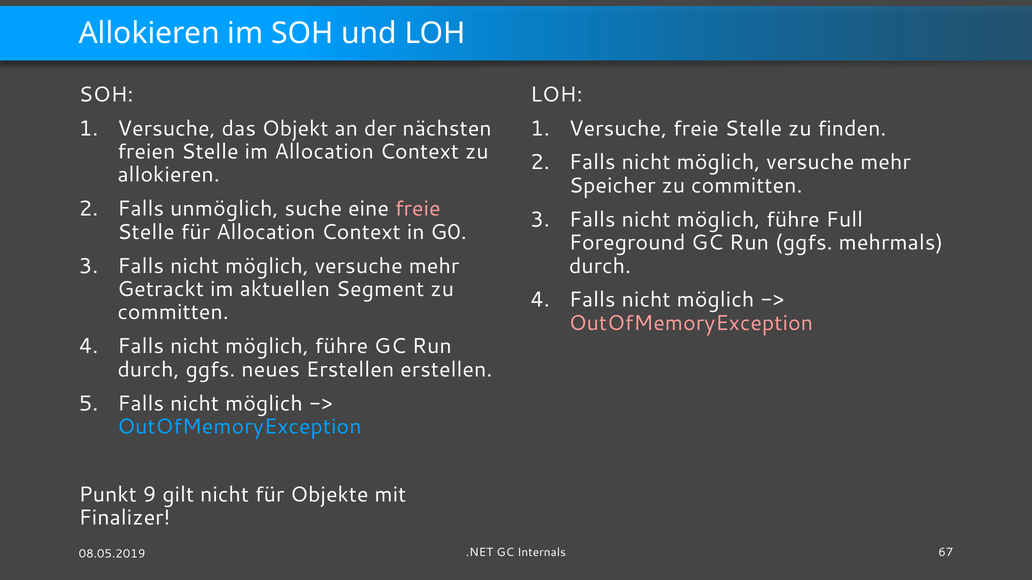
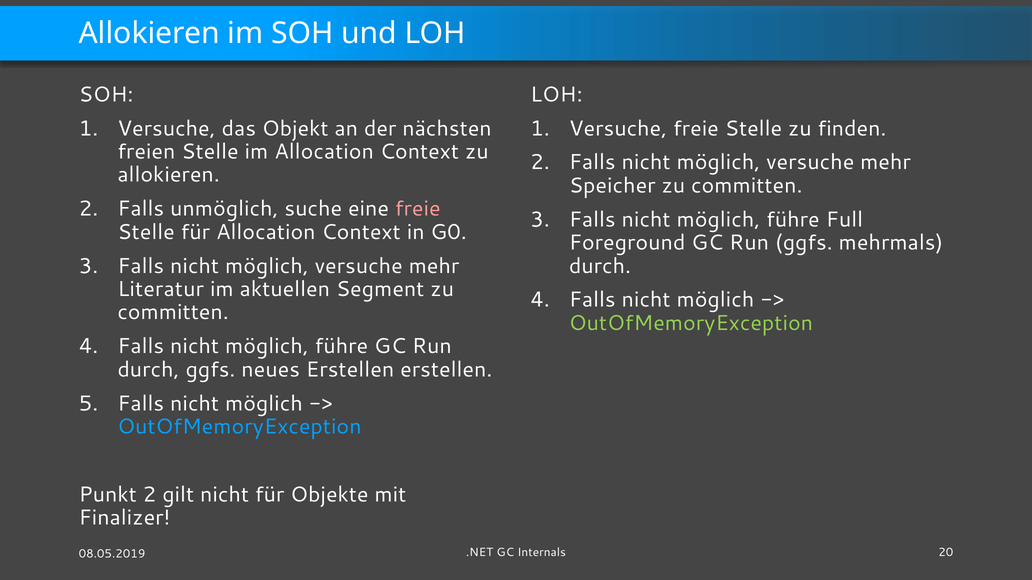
Getrackt: Getrackt -> Literatur (161, 289)
OutOfMemoryException colour: pink -> light green (691, 323)
Punkt 9: 9 -> 2 (150, 495)
67: 67 -> 20 (946, 553)
